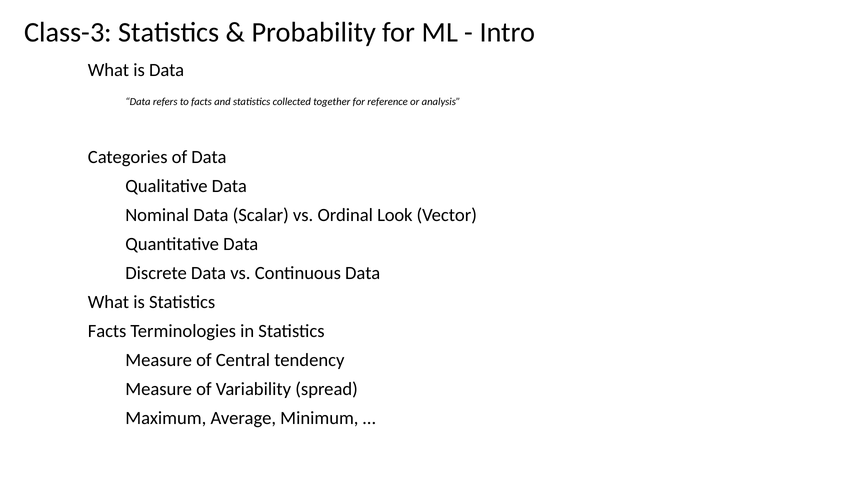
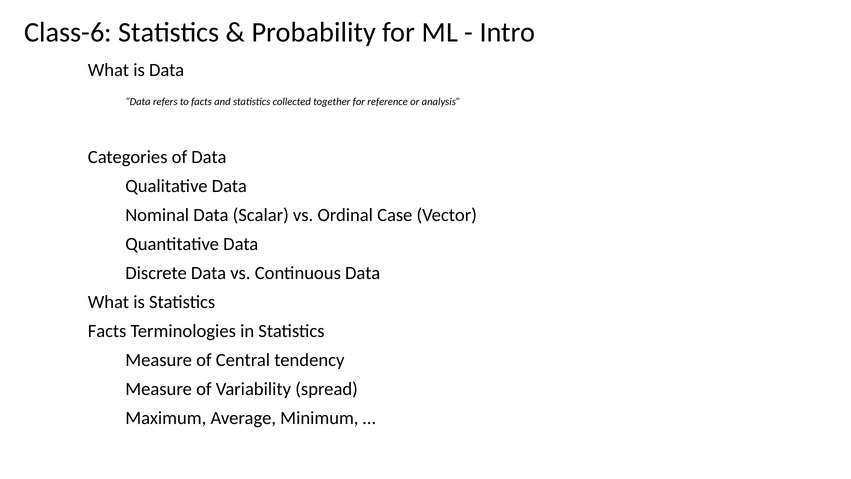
Class-3: Class-3 -> Class-6 (68, 32)
Look: Look -> Case (395, 215)
